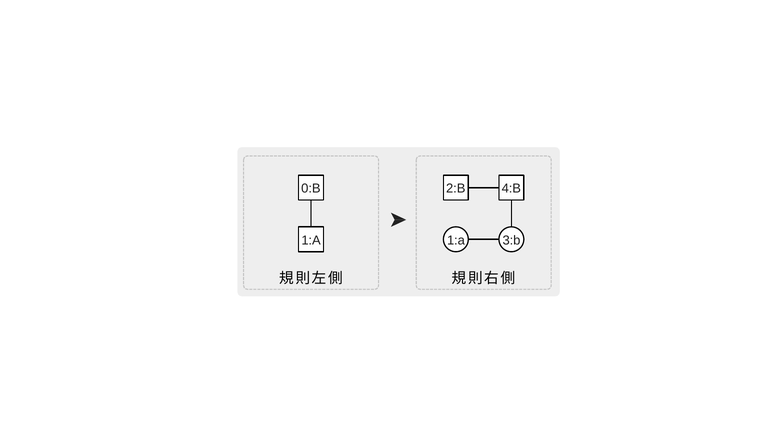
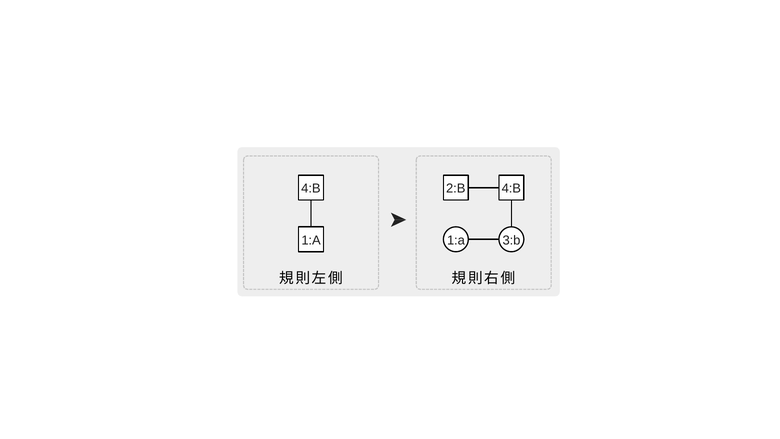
0:B: 0:B -> 4:B (311, 188)
